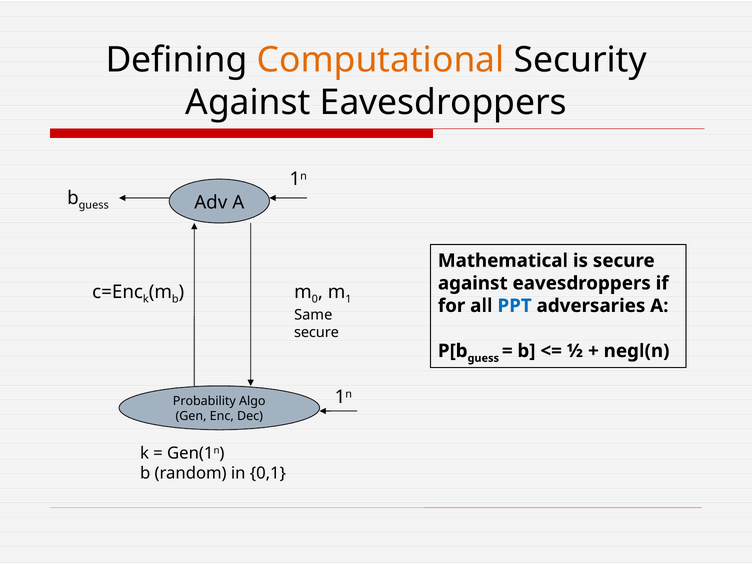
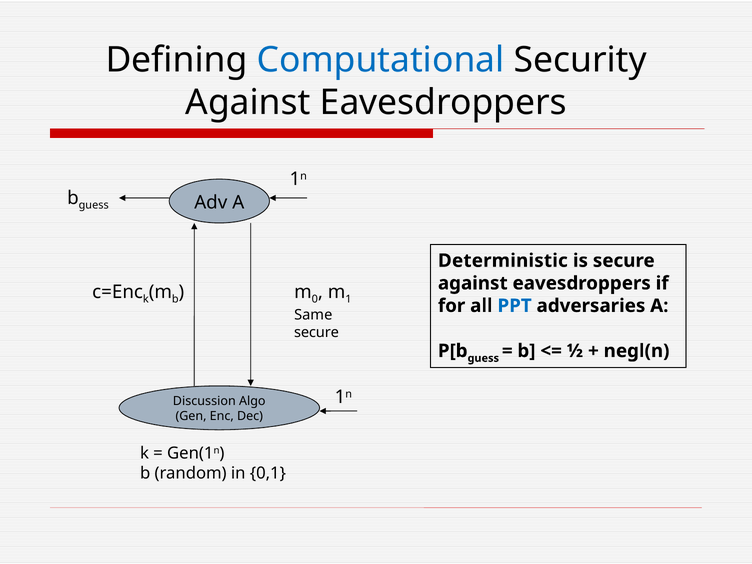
Computational colour: orange -> blue (381, 60)
Mathematical: Mathematical -> Deterministic (503, 261)
Probability: Probability -> Discussion (204, 401)
